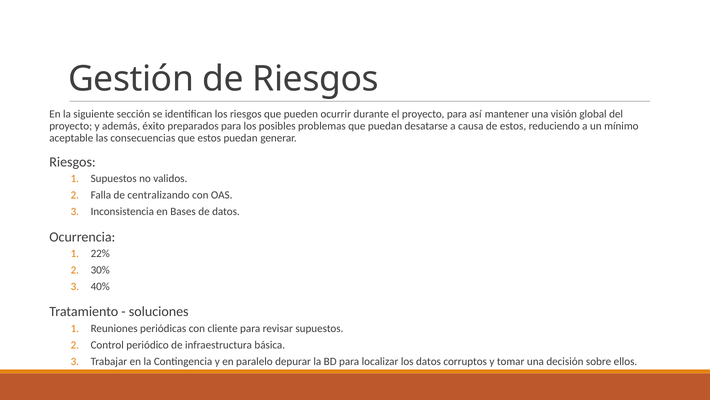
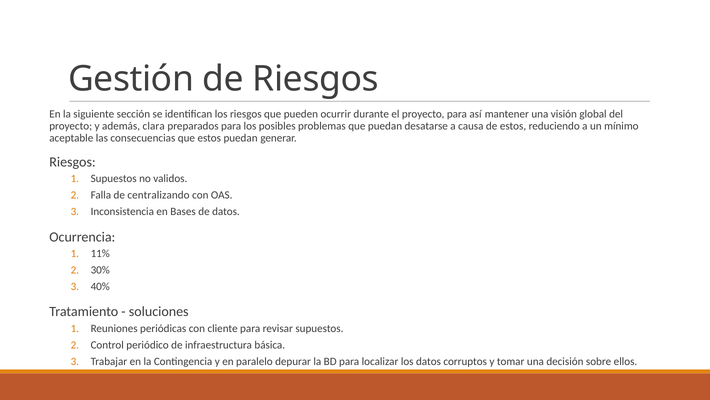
éxito: éxito -> clara (154, 126)
22%: 22% -> 11% (100, 253)
